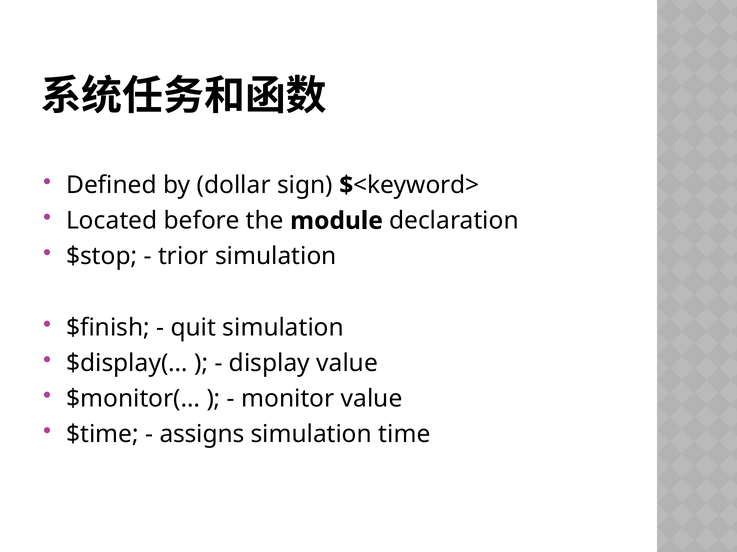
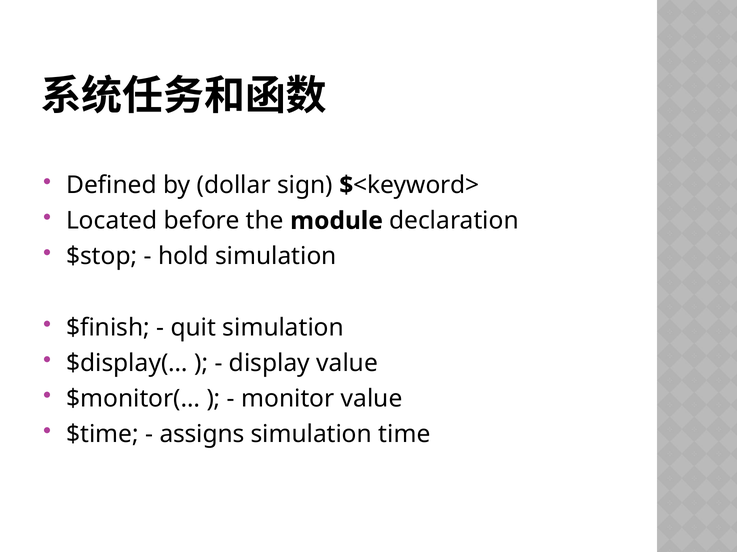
trior: trior -> hold (183, 257)
